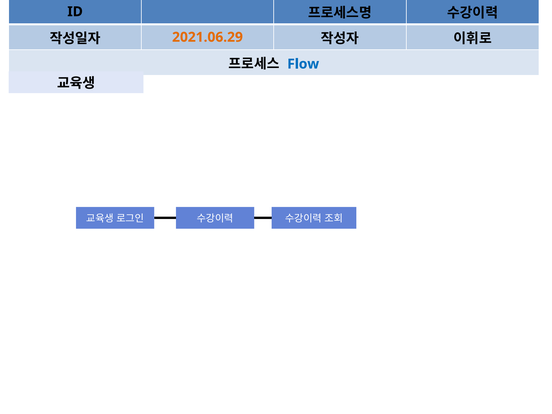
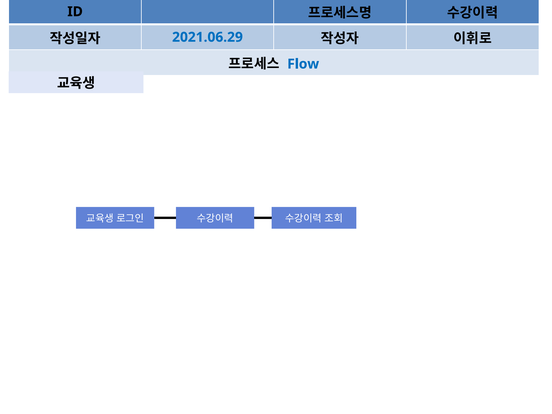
2021.06.29 colour: orange -> blue (207, 37)
